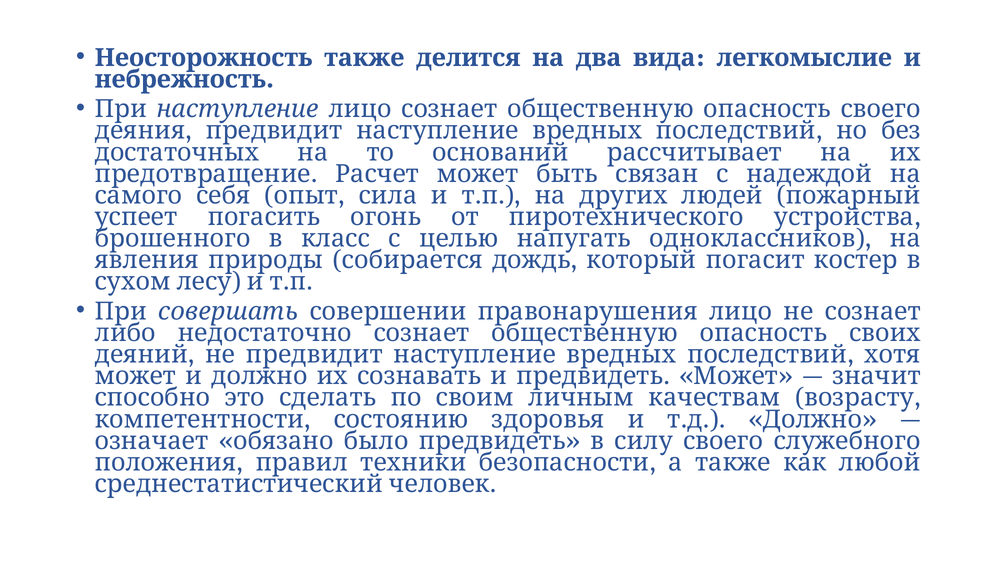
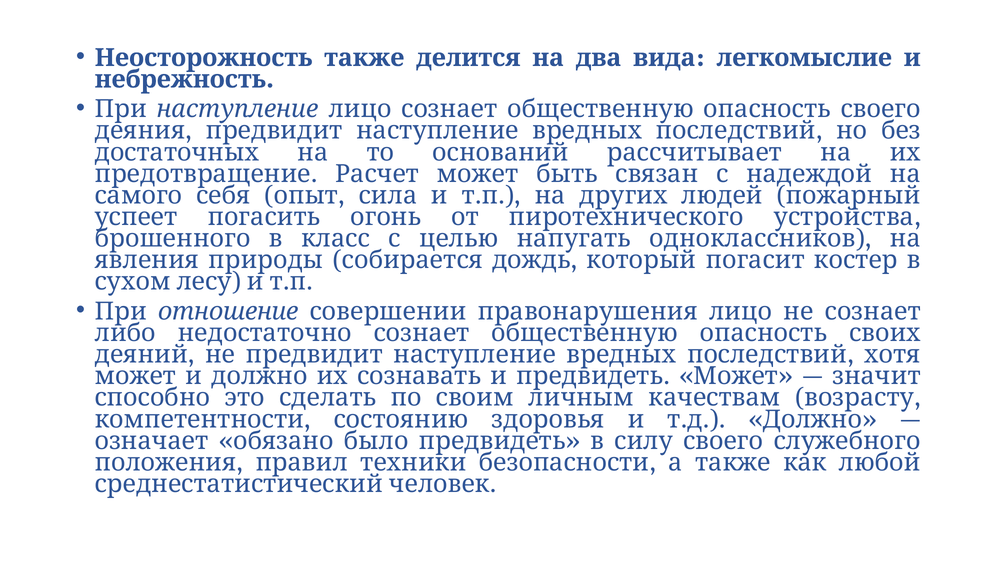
совершать: совершать -> отношение (228, 311)
